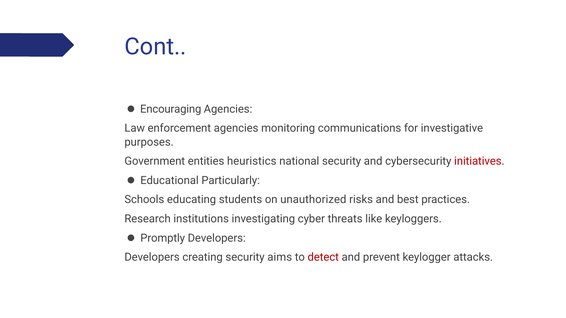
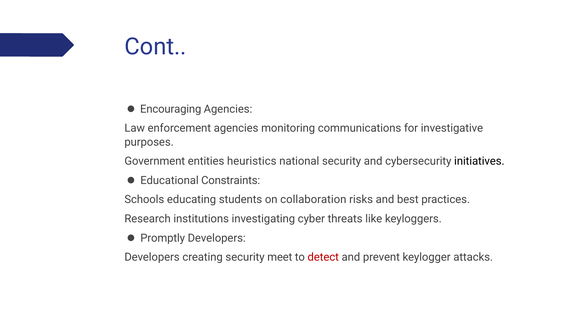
initiatives colour: red -> black (479, 161)
Particularly: Particularly -> Constraints (231, 181)
unauthorized: unauthorized -> collaboration (313, 200)
aims: aims -> meet (280, 257)
